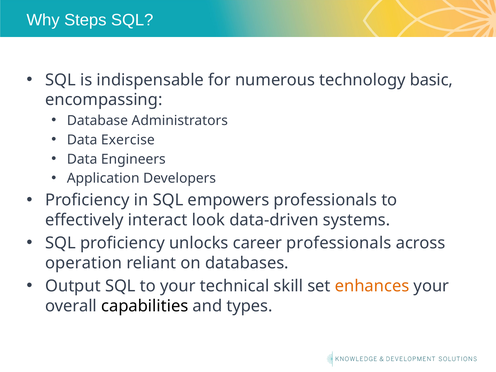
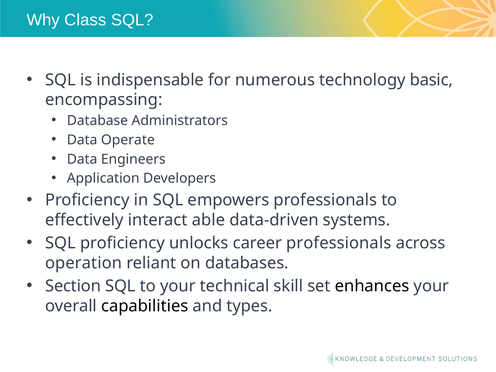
Steps: Steps -> Class (85, 20)
Exercise: Exercise -> Operate (128, 140)
look: look -> able (208, 220)
Output: Output -> Section (73, 286)
enhances colour: orange -> black (372, 286)
